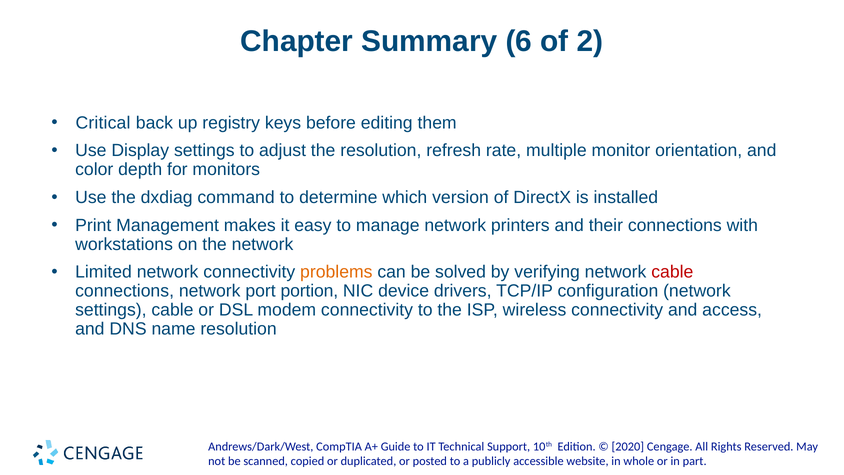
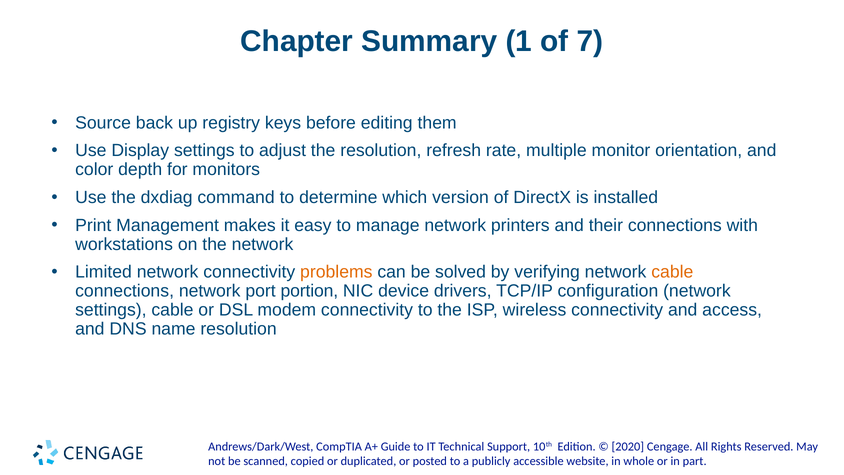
6: 6 -> 1 (519, 41)
2: 2 -> 7 (590, 41)
Critical: Critical -> Source (103, 123)
cable colour: red -> orange (672, 272)
